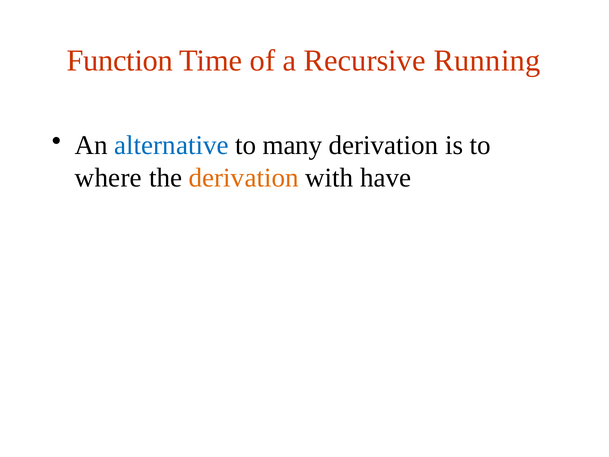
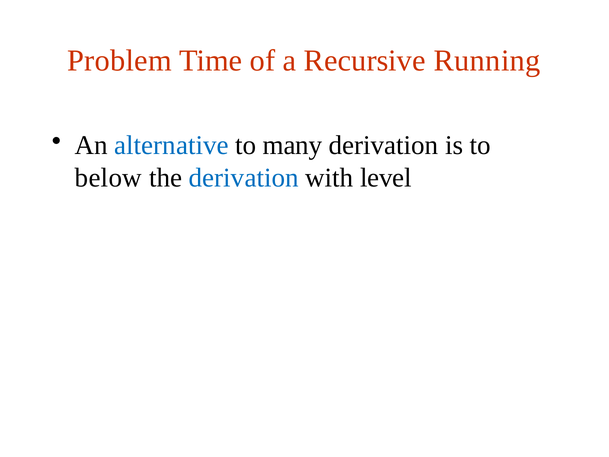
Function: Function -> Problem (120, 60)
where: where -> below (108, 178)
derivation colour: orange -> blue (244, 178)
have: have -> level (386, 178)
